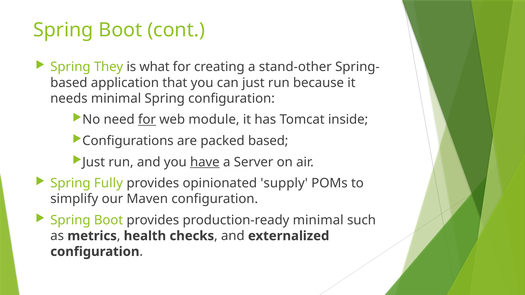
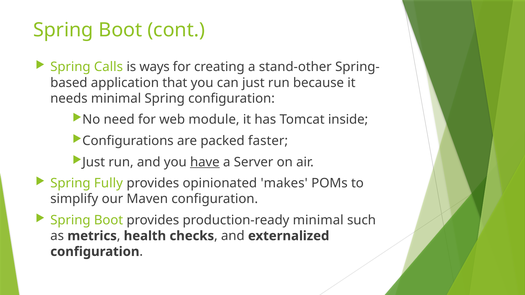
They: They -> Calls (108, 67)
what: what -> ways (155, 67)
for underline: present -> none (147, 120)
packed based: based -> faster (268, 141)
supply: supply -> makes (284, 183)
